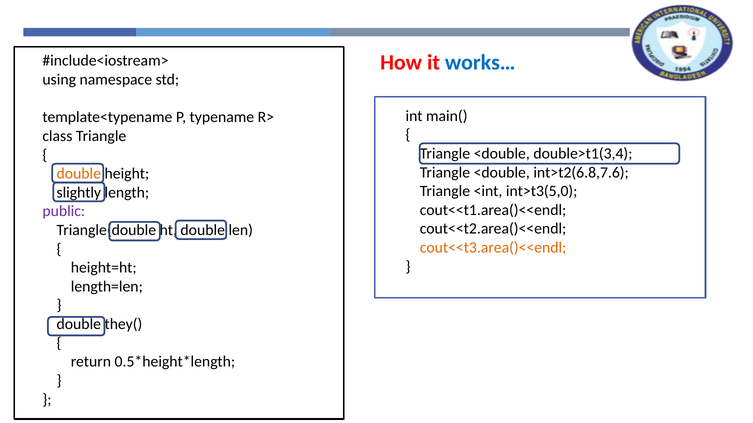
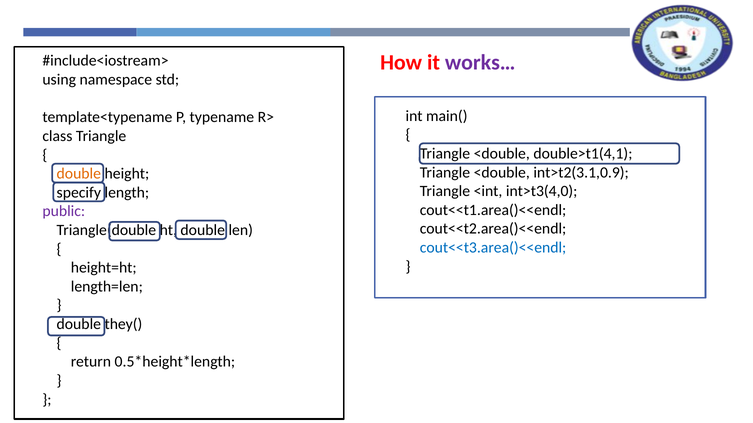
works… colour: blue -> purple (480, 62)
double>t1(3,4: double>t1(3,4 -> double>t1(4,1 (583, 154)
int>t2(6.8,7.6: int>t2(6.8,7.6 -> int>t2(3.1,0.9 (581, 173)
int>t3(5,0: int>t3(5,0 -> int>t3(4,0 (542, 191)
slightly: slightly -> specify (79, 193)
cout<<t3.area()<<endl colour: orange -> blue (493, 248)
